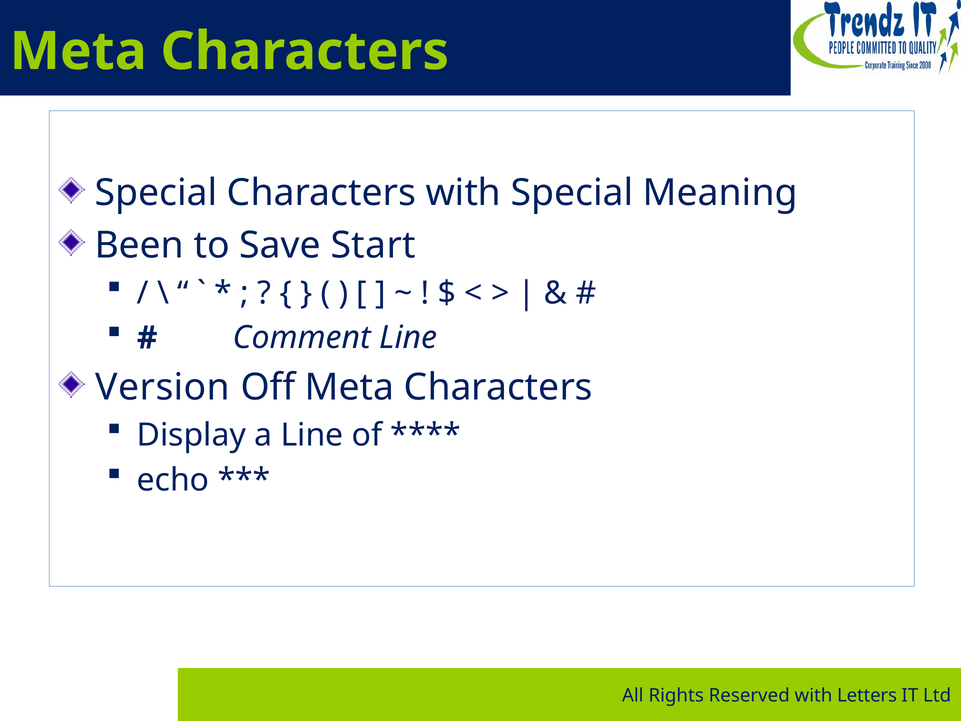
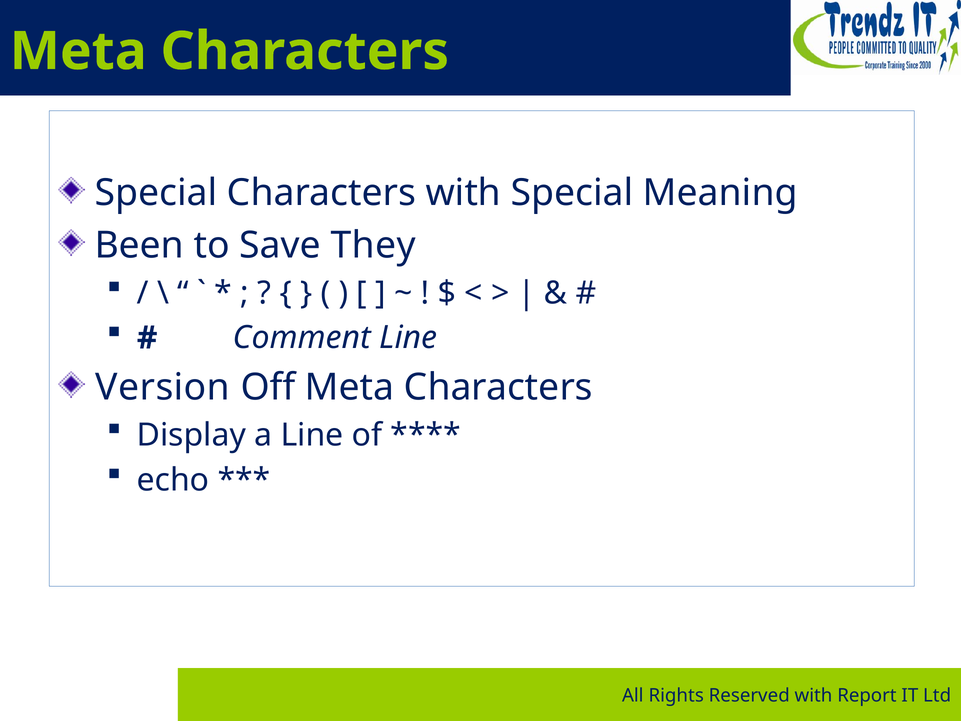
Start: Start -> They (373, 245)
Letters: Letters -> Report (867, 696)
